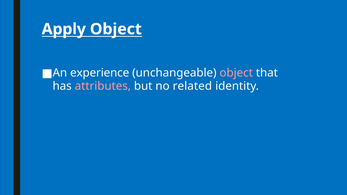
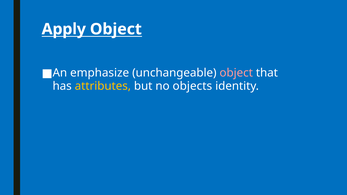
experience: experience -> emphasize (100, 73)
attributes colour: pink -> yellow (103, 86)
related: related -> objects (192, 86)
